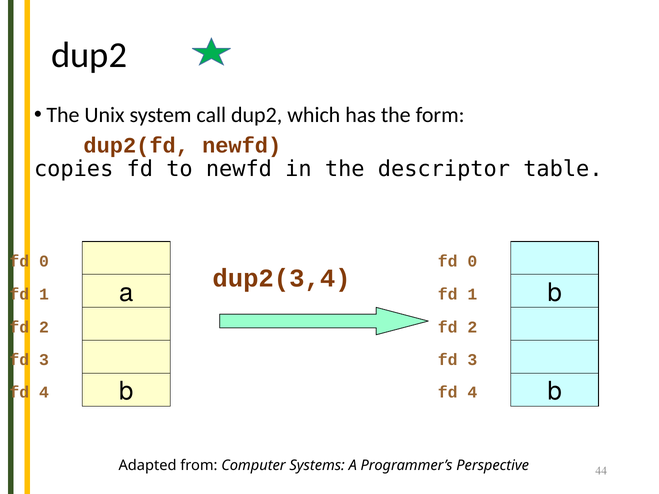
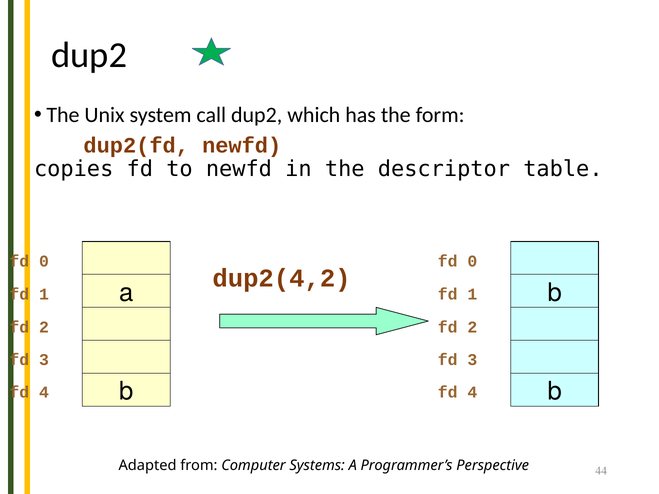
dup2(3,4: dup2(3,4 -> dup2(4,2 (282, 278)
